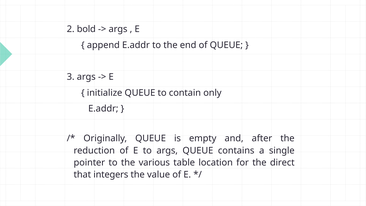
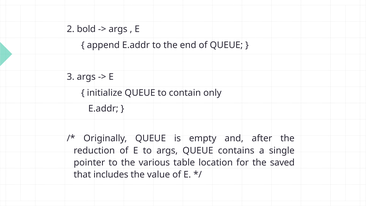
direct: direct -> saved (282, 163)
integers: integers -> includes (111, 175)
